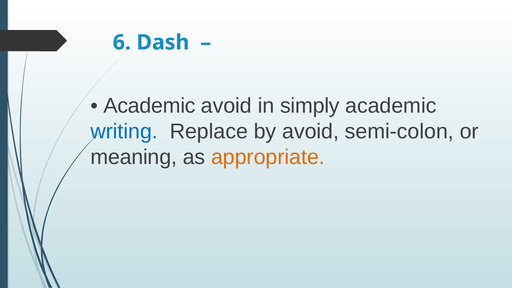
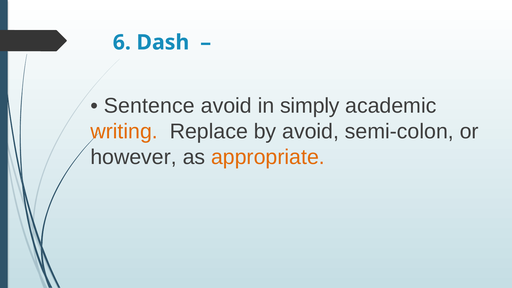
Academic: Academic -> Sentence (149, 106)
writing colour: blue -> orange (124, 131)
meaning: meaning -> however (134, 157)
